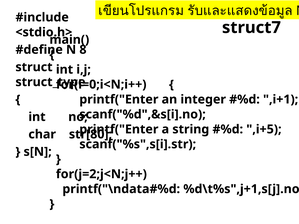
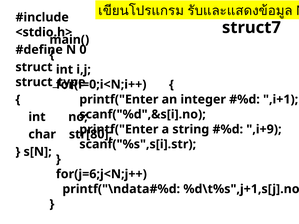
8: 8 -> 0 (83, 50)
,i+5: ,i+5 -> ,i+9 (264, 129)
for(j=2;j<N;j++: for(j=2;j<N;j++ -> for(j=6;j<N;j++ (101, 174)
